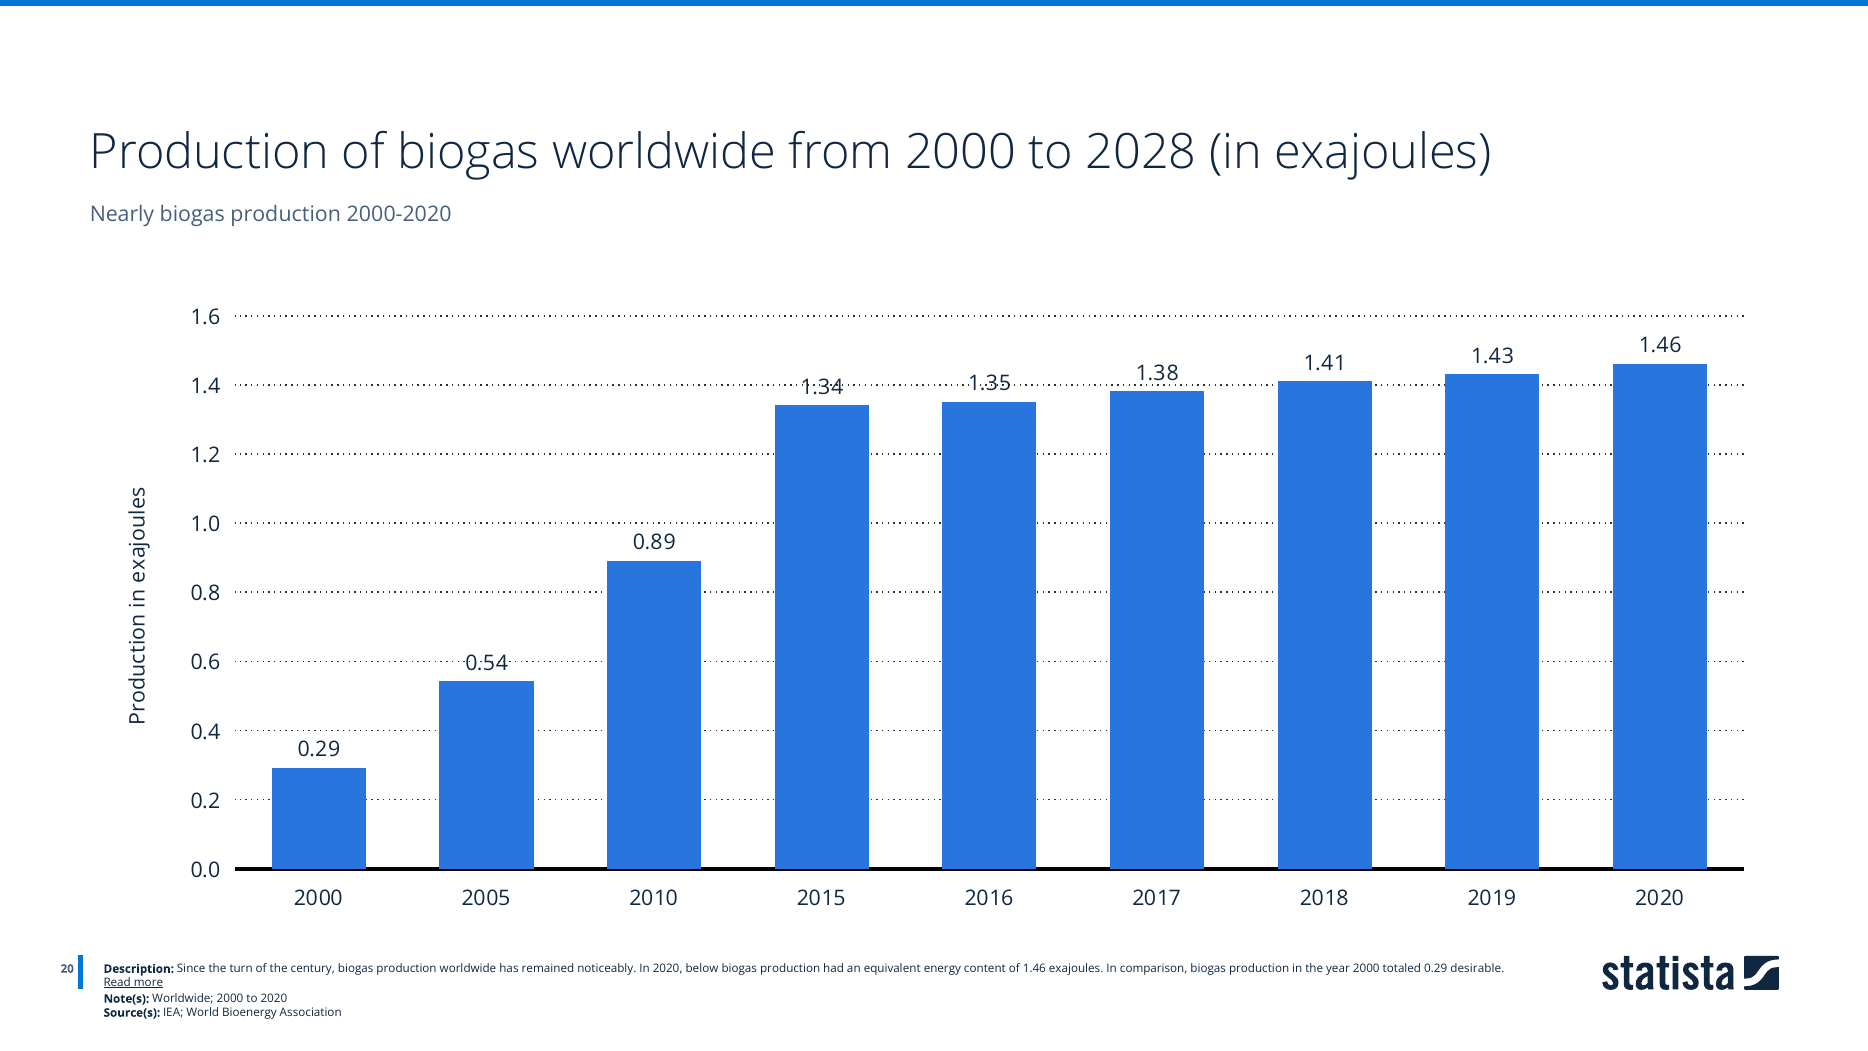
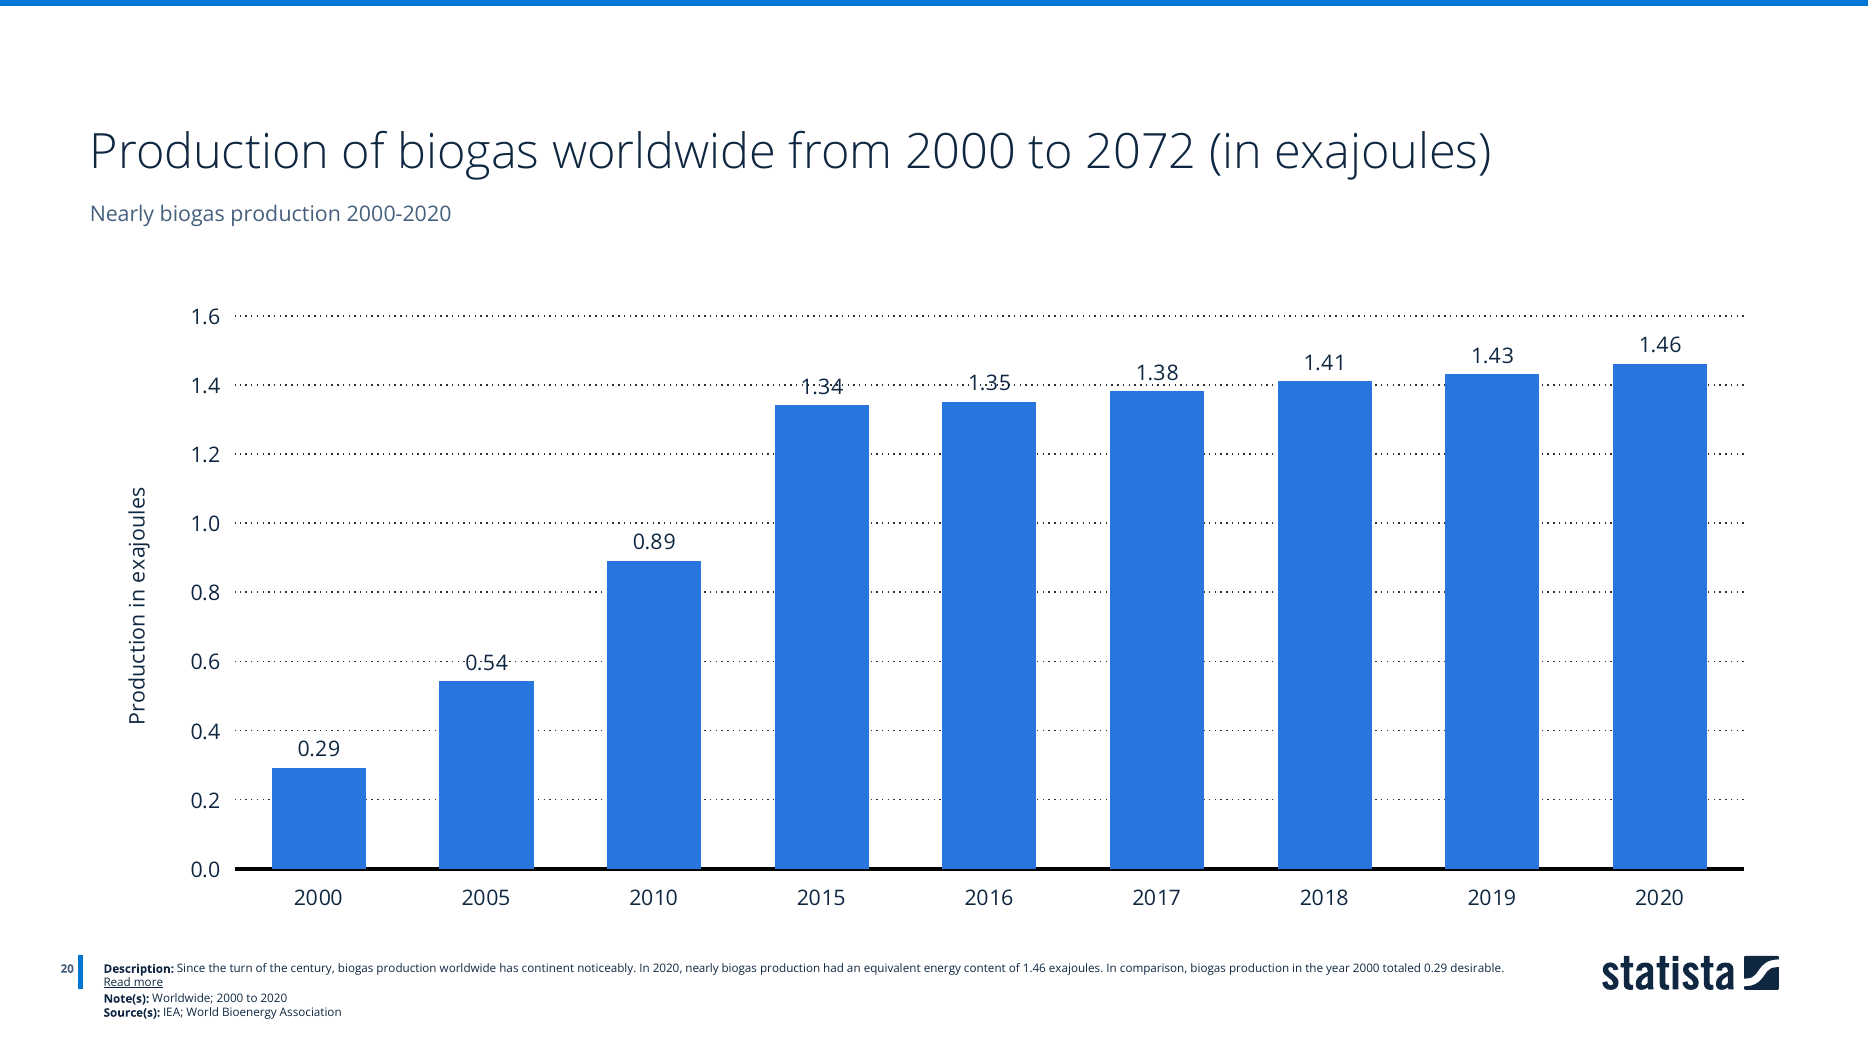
2028: 2028 -> 2072 (1141, 152)
remained: remained -> continent (548, 969)
2020 below: below -> nearly (702, 969)
